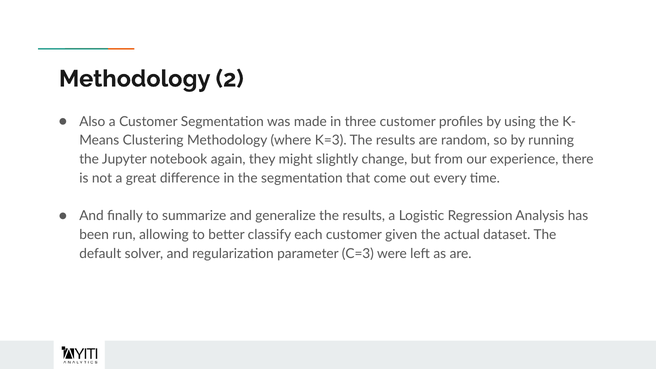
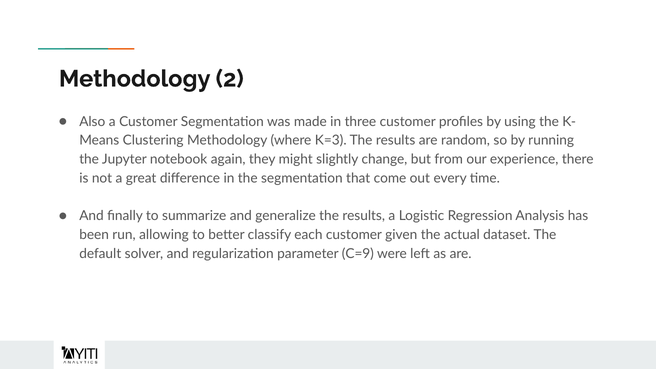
C=3: C=3 -> C=9 (358, 254)
